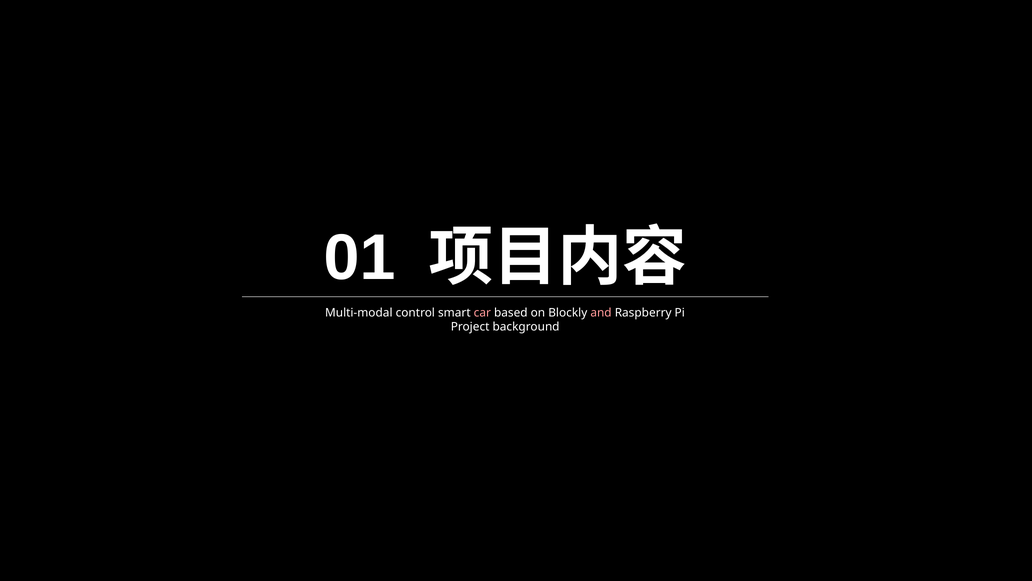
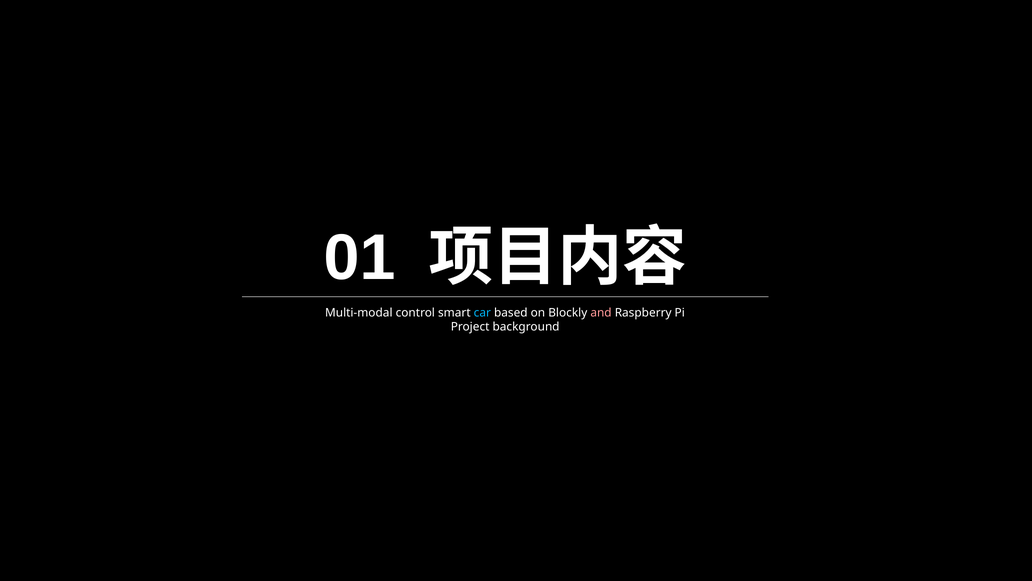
car colour: pink -> light blue (482, 312)
